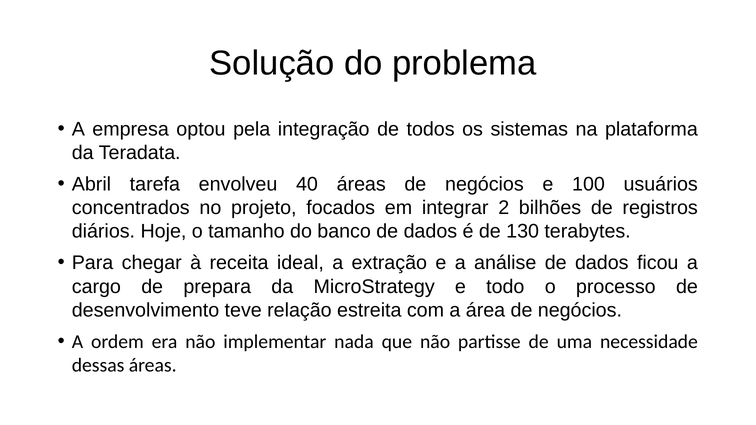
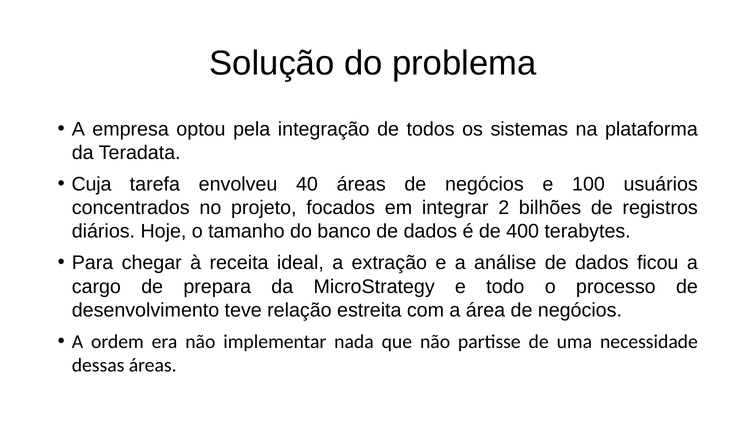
Abril: Abril -> Cuja (92, 184)
130: 130 -> 400 (523, 232)
